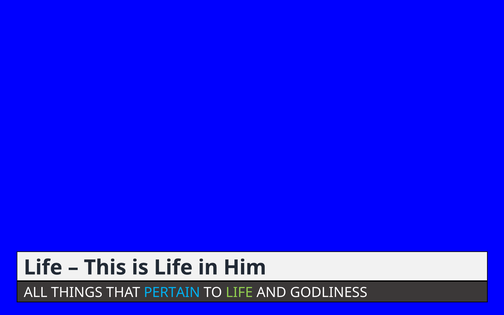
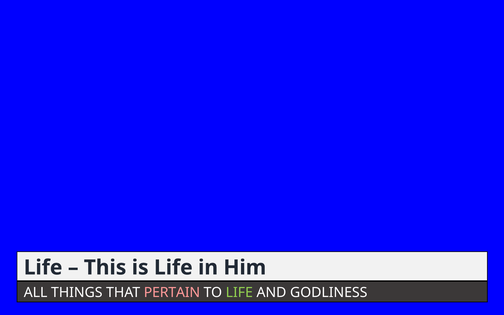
PERTAIN colour: light blue -> pink (172, 293)
